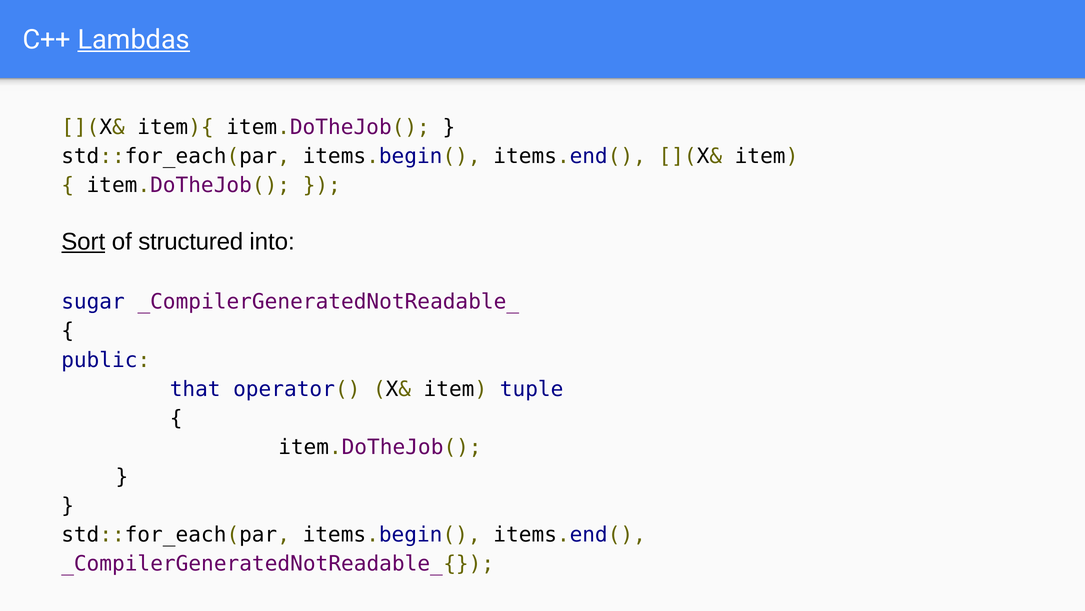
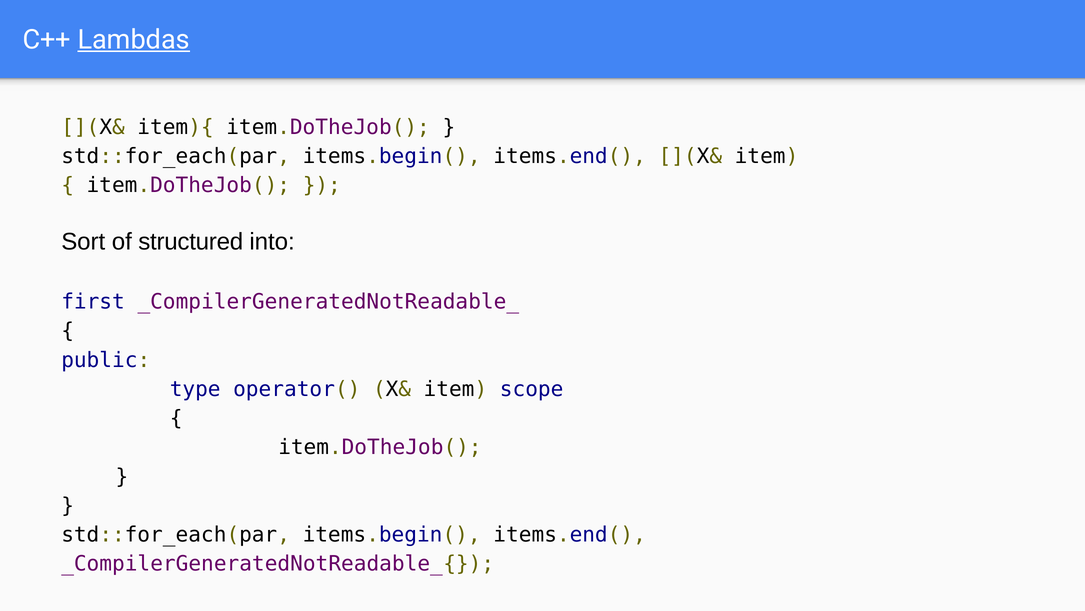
Sort underline: present -> none (83, 242)
sugar: sugar -> first (93, 301)
that: that -> type (195, 389)
tuple: tuple -> scope (532, 389)
